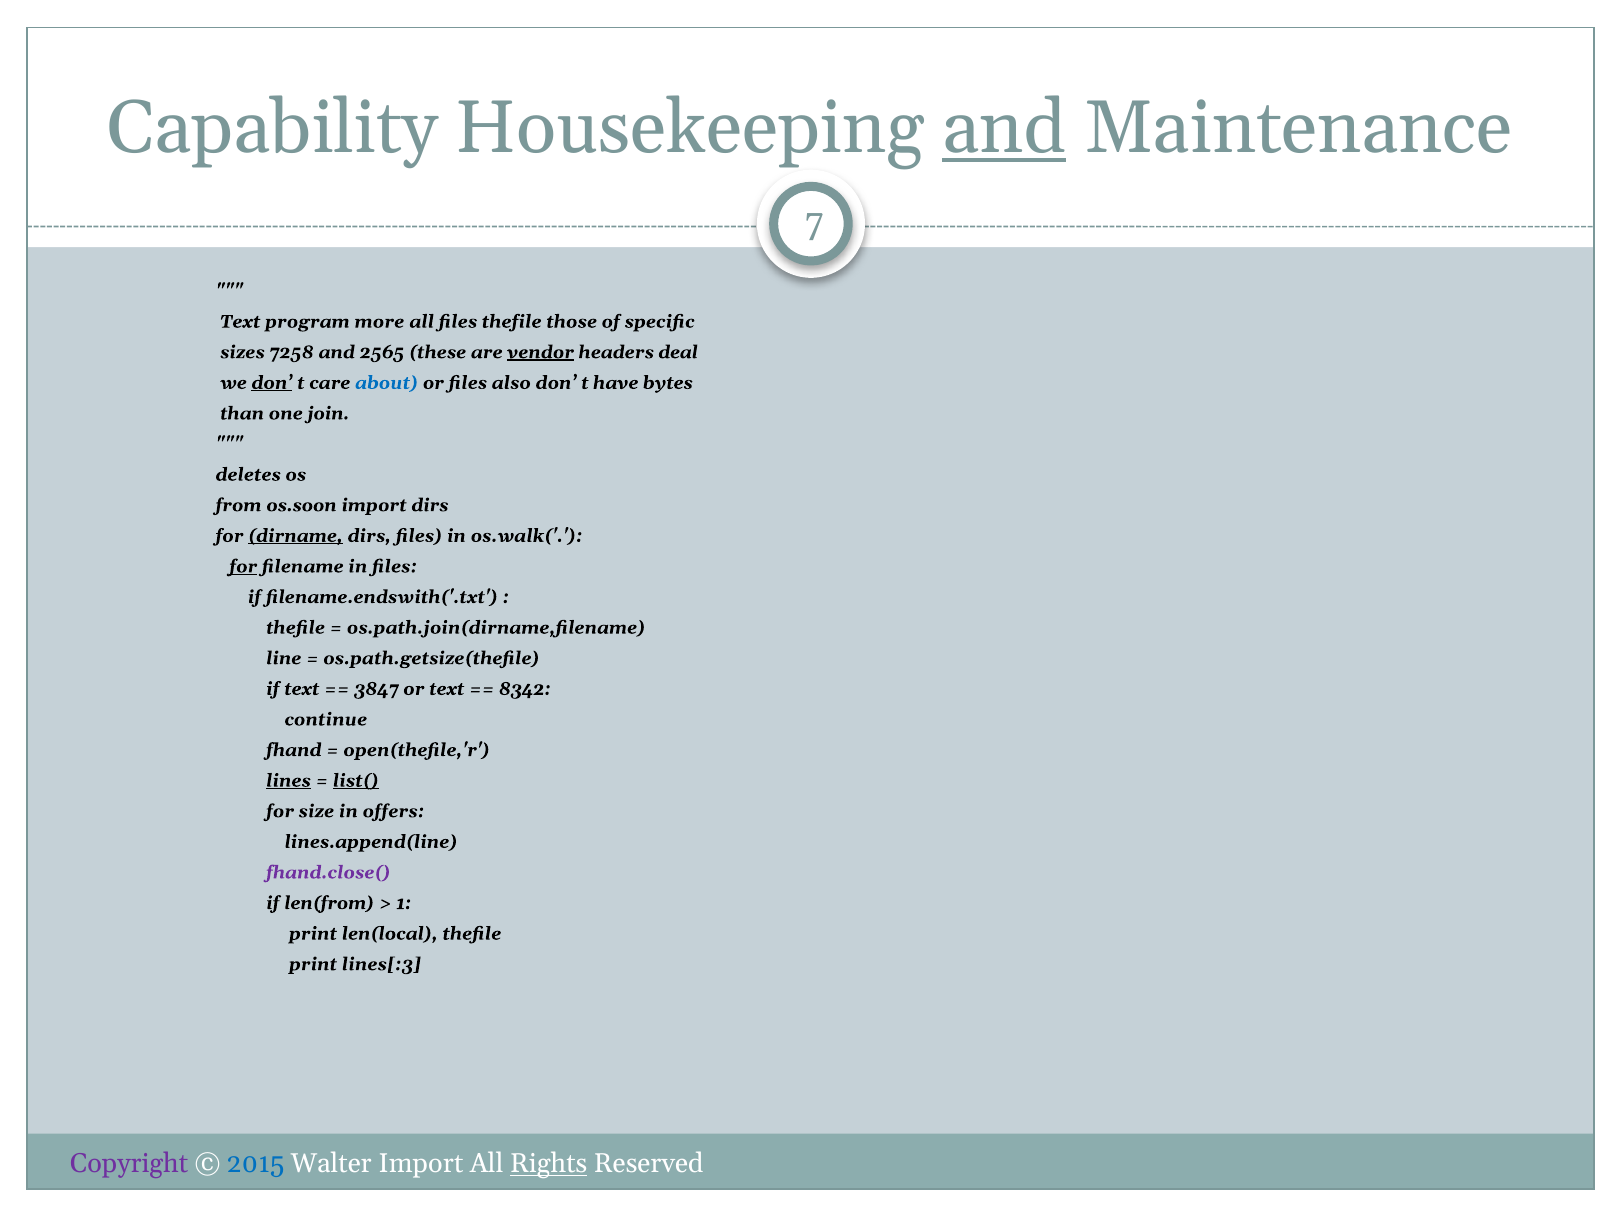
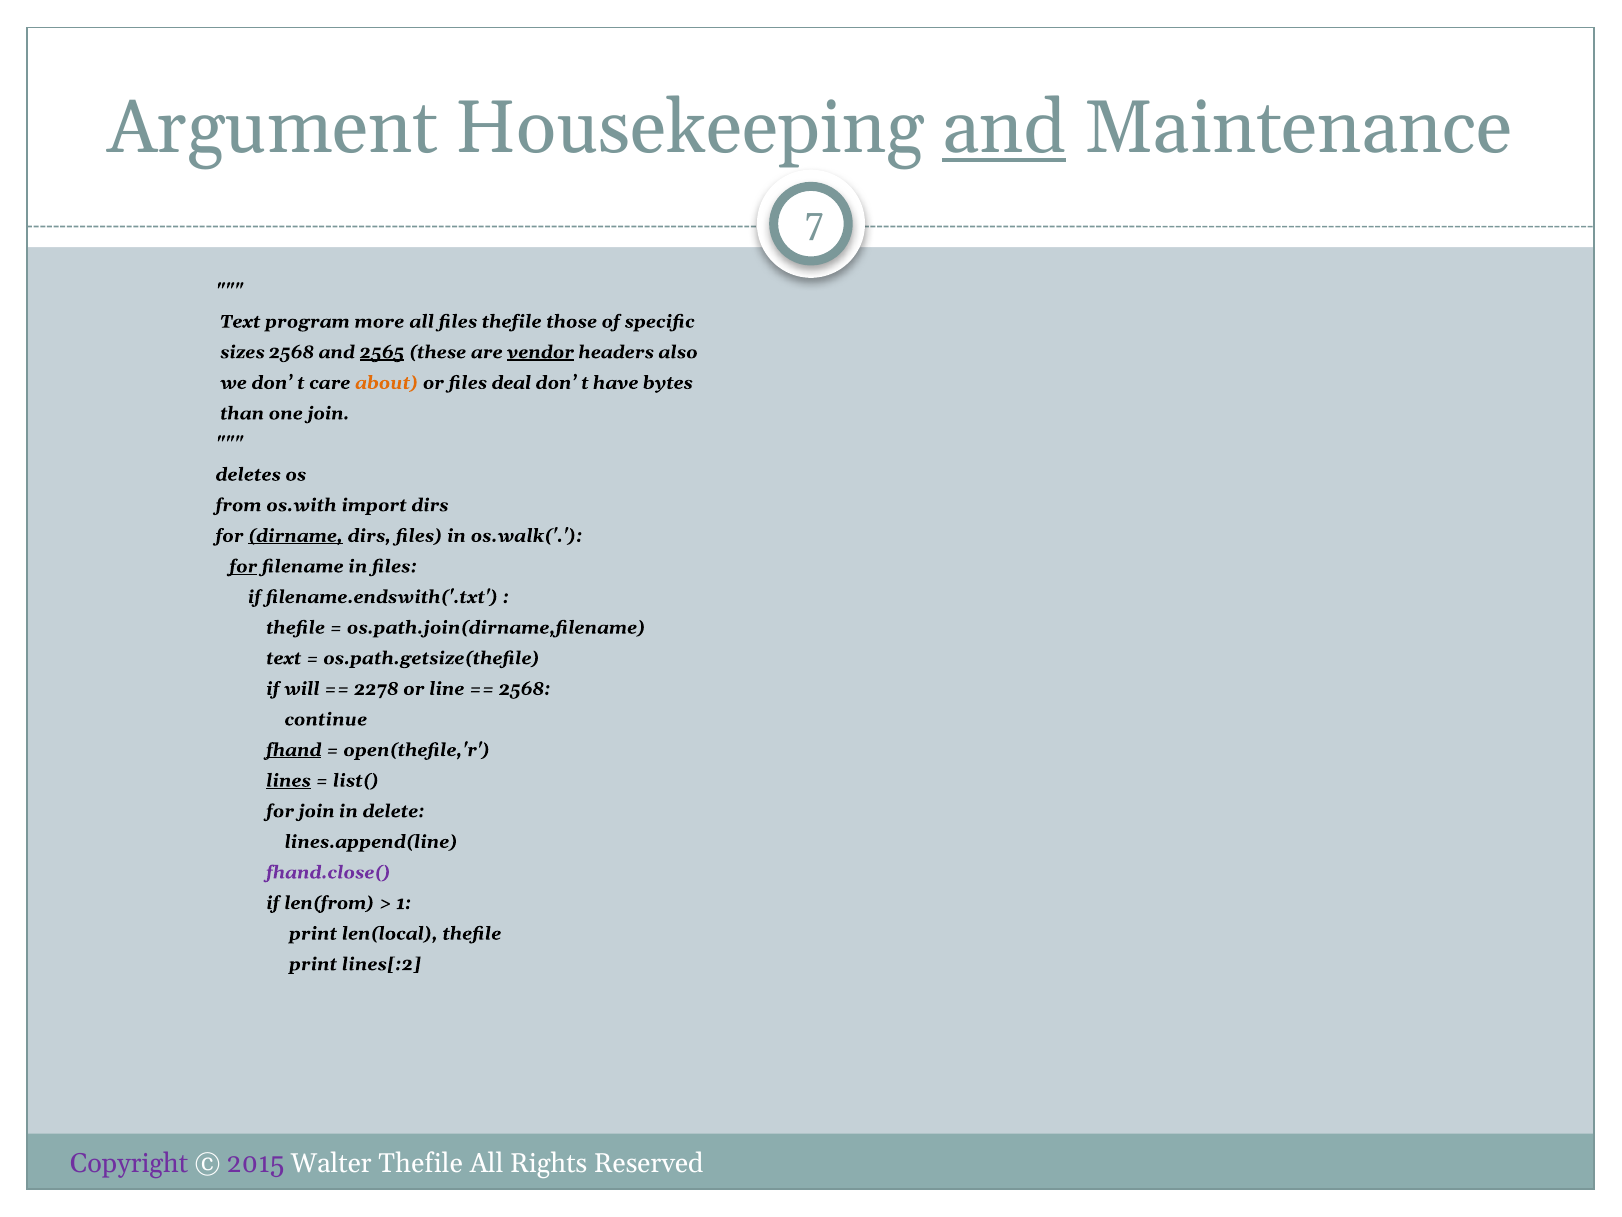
Capability: Capability -> Argument (273, 128)
sizes 7258: 7258 -> 2568 (292, 352)
2565 underline: none -> present (382, 352)
deal: deal -> also (678, 352)
don underline: present -> none (272, 383)
about colour: blue -> orange (387, 383)
also: also -> deal (511, 383)
os.soon: os.soon -> os.with (301, 505)
line: line -> text (284, 658)
if text: text -> will (302, 689)
3847: 3847 -> 2278 (376, 689)
or text: text -> line (447, 689)
8342: 8342 -> 2568 (525, 689)
fhand underline: none -> present (294, 750)
list( underline: present -> none (356, 780)
for size: size -> join (316, 811)
offers: offers -> delete (394, 811)
lines[:3: lines[:3 -> lines[:2 (381, 964)
2015 colour: blue -> purple (255, 1163)
Walter Import: Import -> Thefile (421, 1163)
Rights underline: present -> none (549, 1163)
